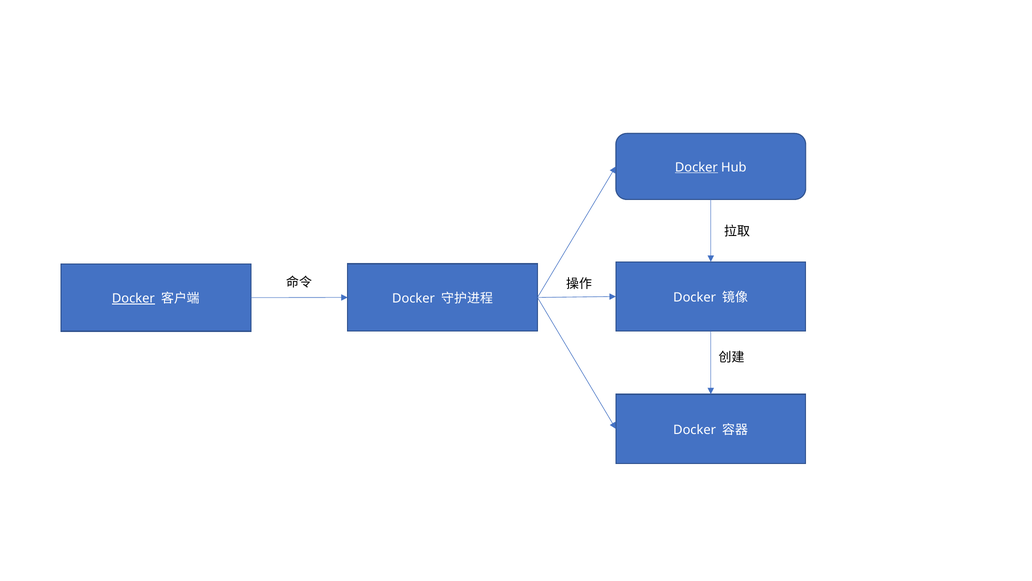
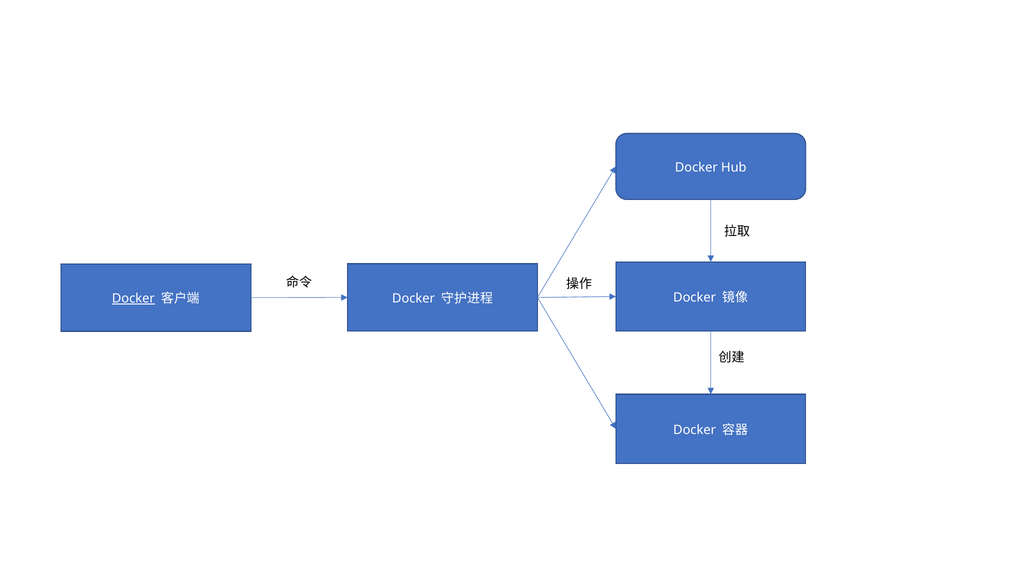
Docker underline: present -> none (696, 167)
